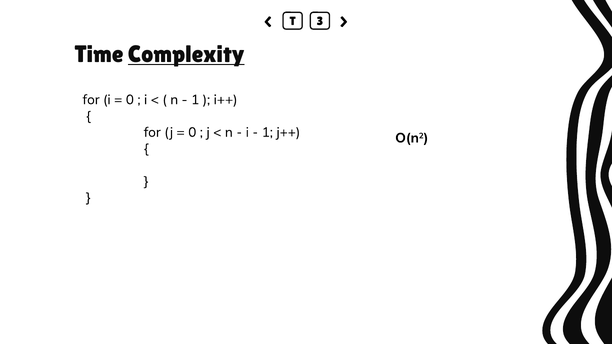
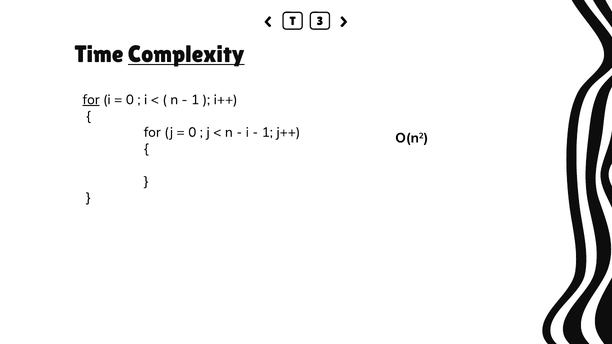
for underline: none -> present (91, 100)
